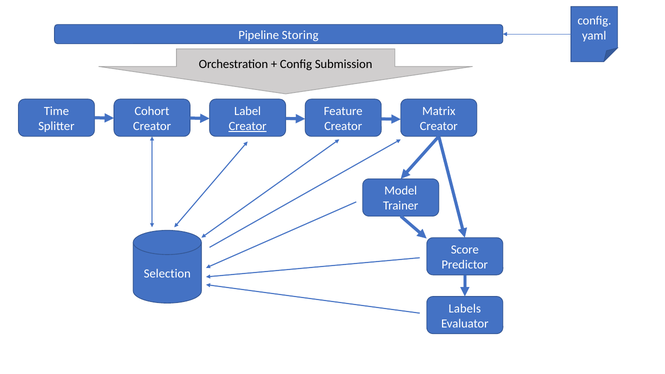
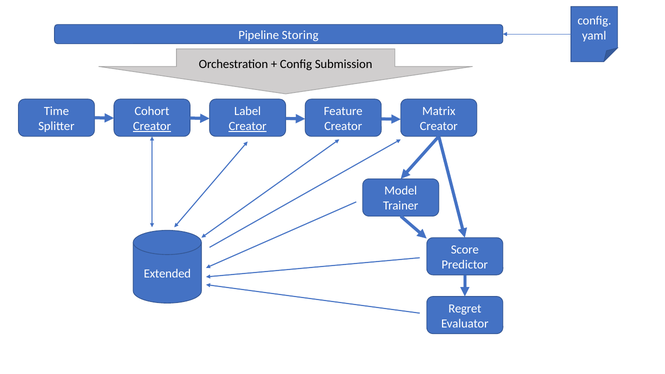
Creator underline: none -> present (152, 126)
Selection: Selection -> Extended (167, 274)
Labels: Labels -> Regret (465, 308)
